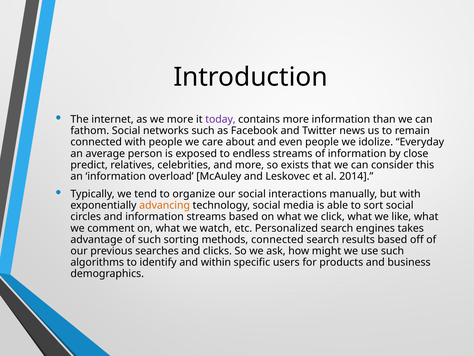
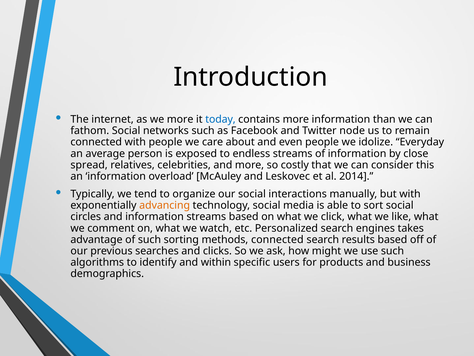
today colour: purple -> blue (220, 119)
news: news -> node (352, 131)
predict: predict -> spread (89, 165)
exists: exists -> costly (295, 165)
